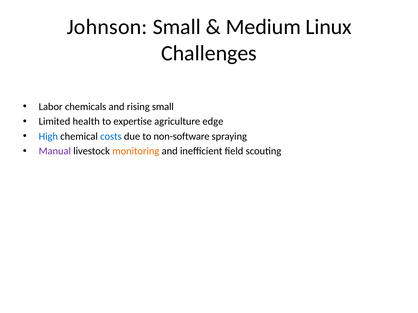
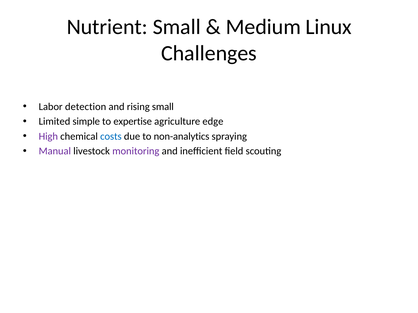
Johnson: Johnson -> Nutrient (107, 27)
chemicals: chemicals -> detection (86, 107)
health: health -> simple (86, 122)
High colour: blue -> purple (48, 137)
non-software: non-software -> non-analytics (182, 137)
monitoring colour: orange -> purple (136, 151)
